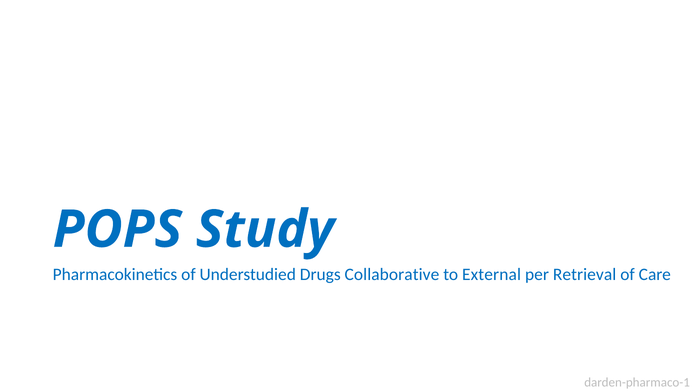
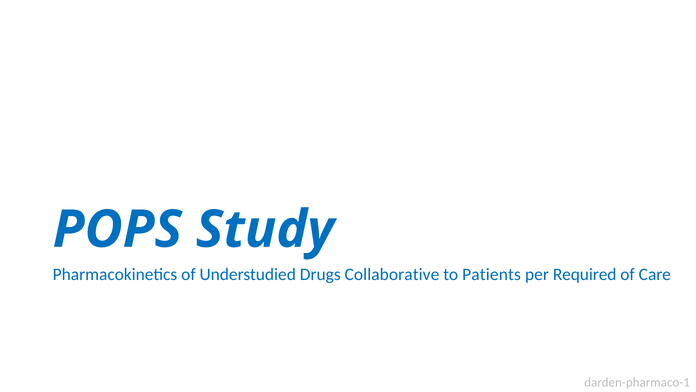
External: External -> Patients (492, 274)
Retrieval: Retrieval -> Required (585, 274)
